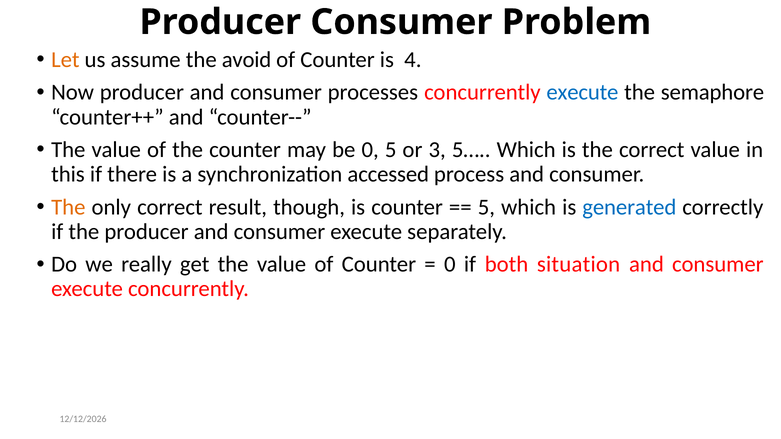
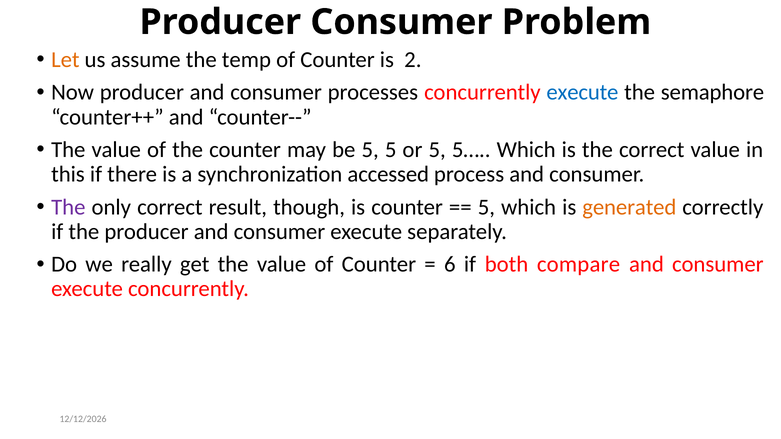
avoid: avoid -> temp (246, 60)
4: 4 -> 2 (413, 60)
be 0: 0 -> 5 (370, 150)
or 3: 3 -> 5 (437, 150)
The colour: orange -> purple (68, 207)
generated colour: blue -> orange (629, 207)
0: 0 -> 6 (450, 265)
situation: situation -> compare (579, 265)
